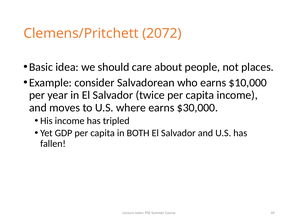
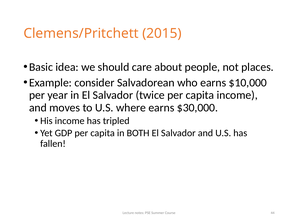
2072: 2072 -> 2015 (162, 33)
